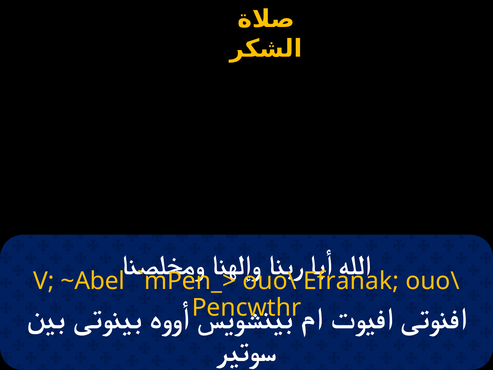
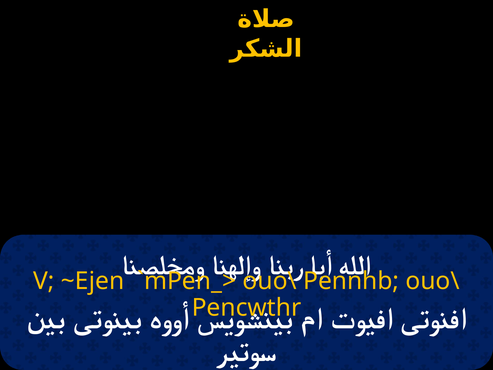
~Abel: ~Abel -> ~Ejen (93, 281)
Efranak: Efranak -> Pennhb (351, 281)
